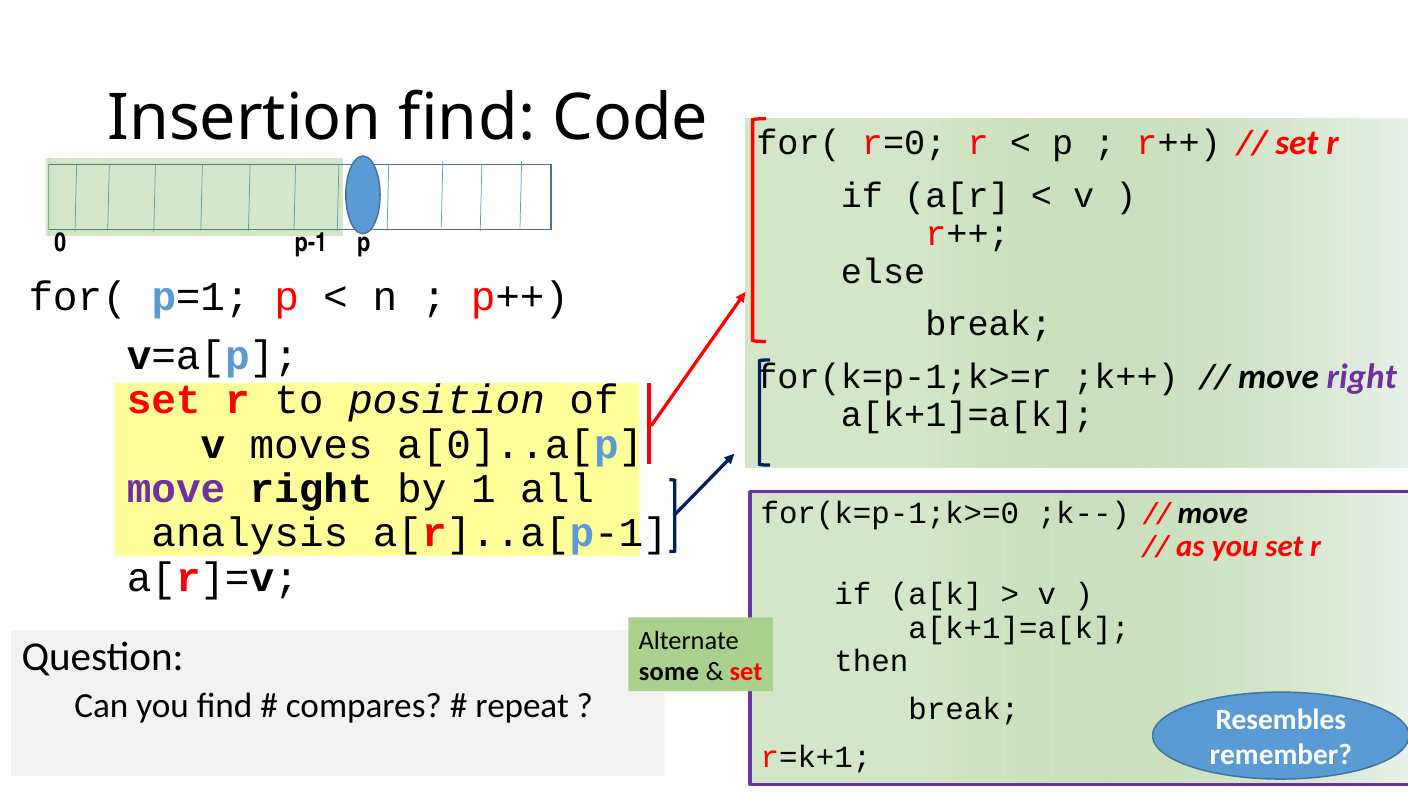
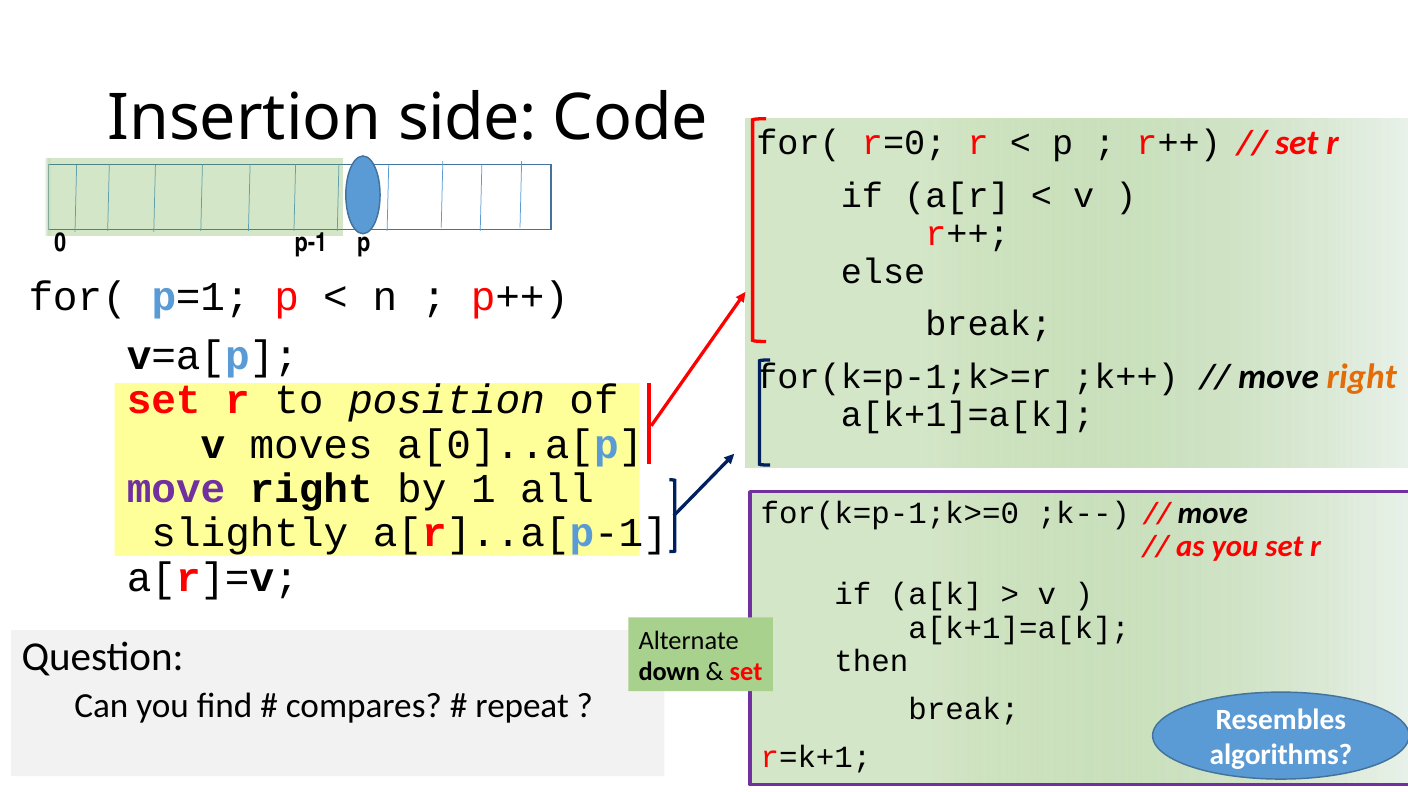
find: find -> side (467, 118)
right colour: purple -> orange (1362, 377)
analysis: analysis -> slightly (250, 533)
some: some -> down (669, 672)
remember: remember -> algorithms (1281, 755)
